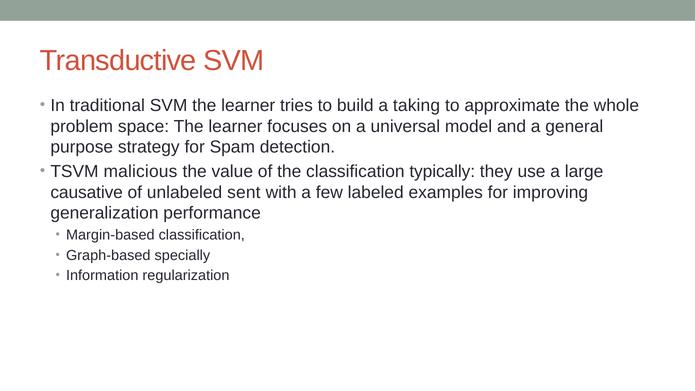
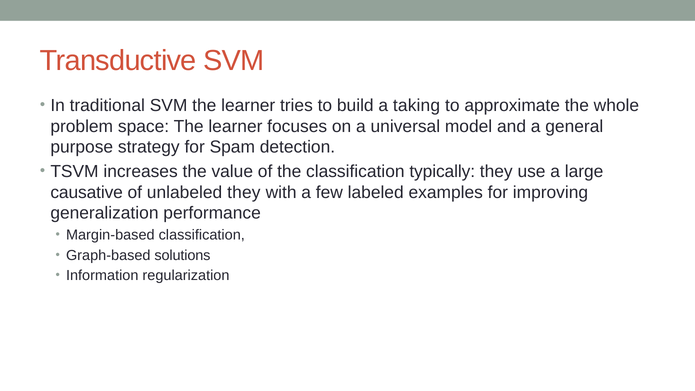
malicious: malicious -> increases (141, 171)
unlabeled sent: sent -> they (244, 192)
specially: specially -> solutions (182, 255)
